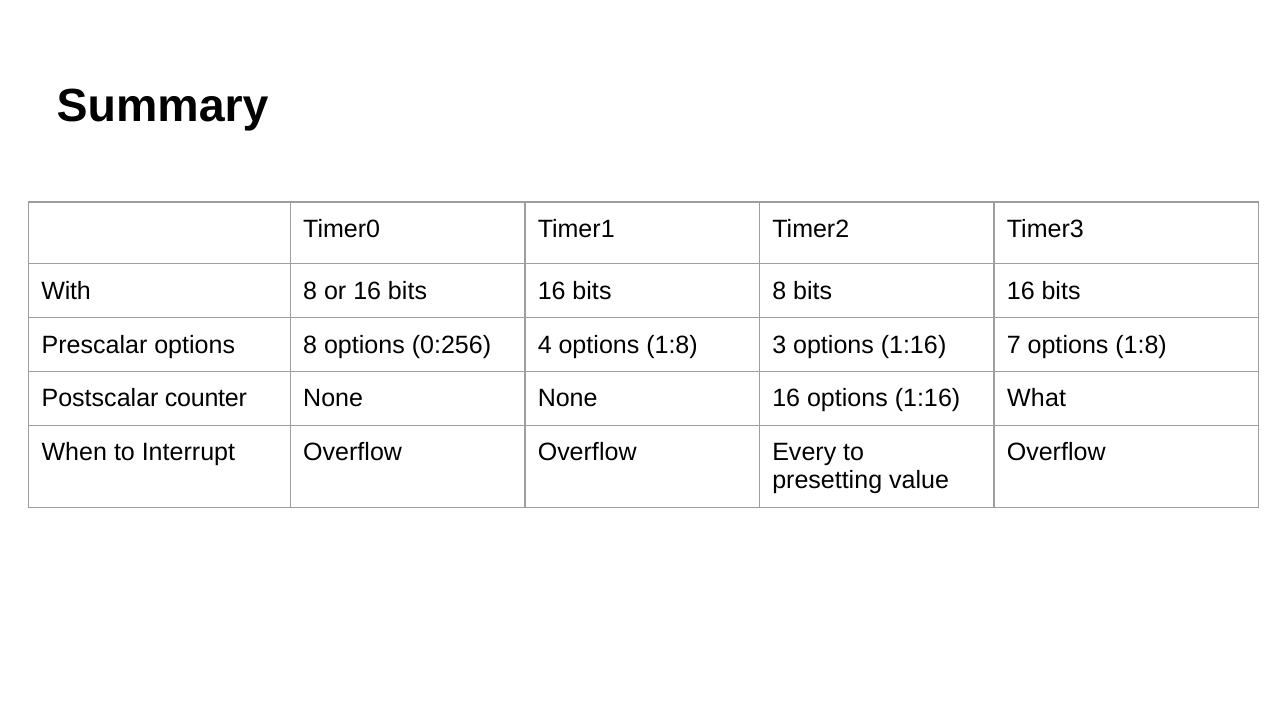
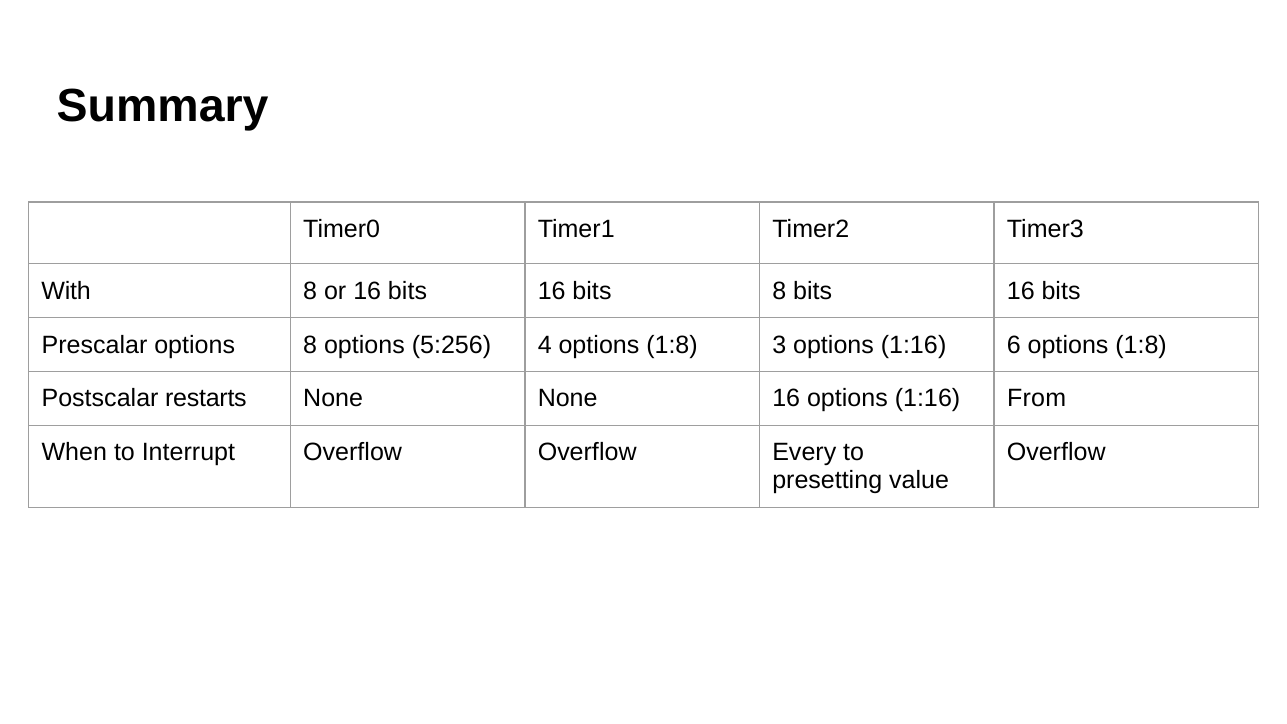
0:256: 0:256 -> 5:256 (451, 345)
7: 7 -> 6 (1014, 345)
counter: counter -> restarts (206, 399)
What: What -> From (1037, 399)
